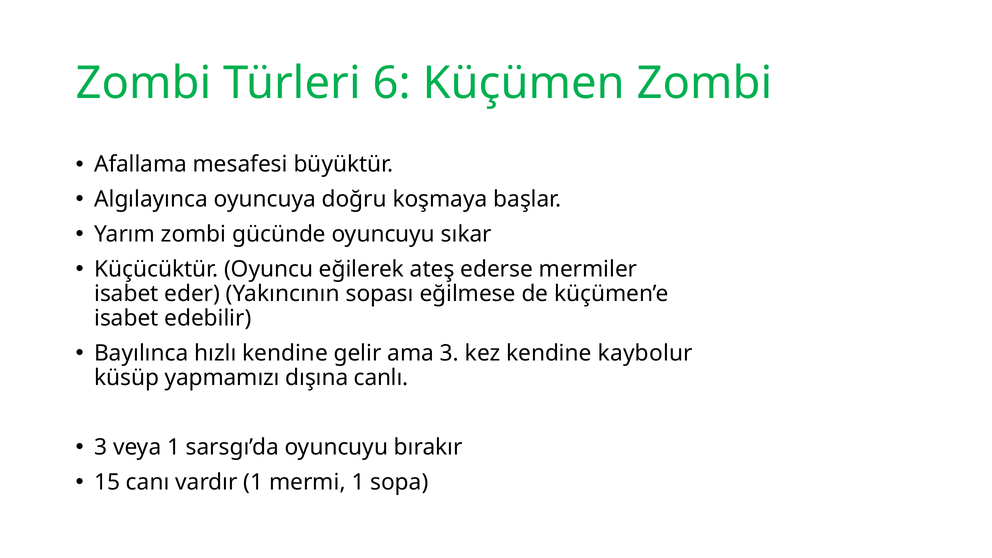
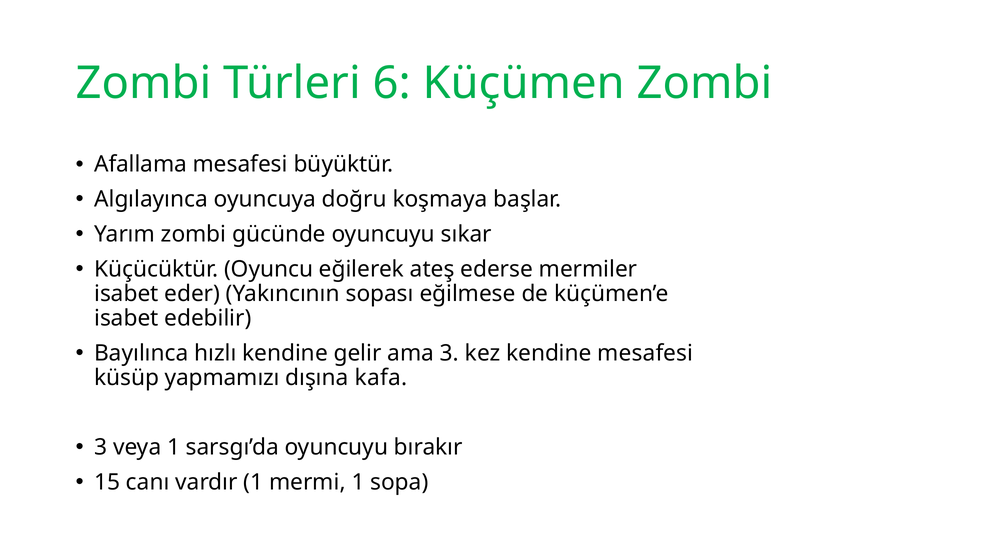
kendine kaybolur: kaybolur -> mesafesi (645, 353)
canlı: canlı -> kafa (381, 378)
